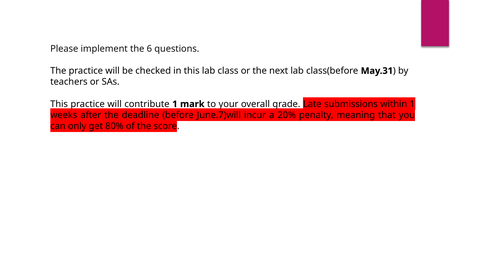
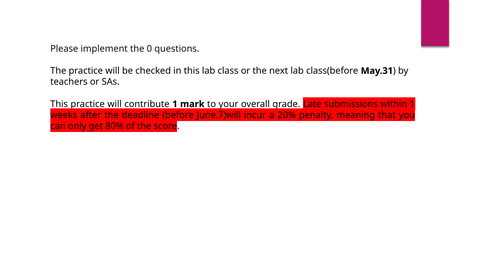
6: 6 -> 0 (149, 49)
